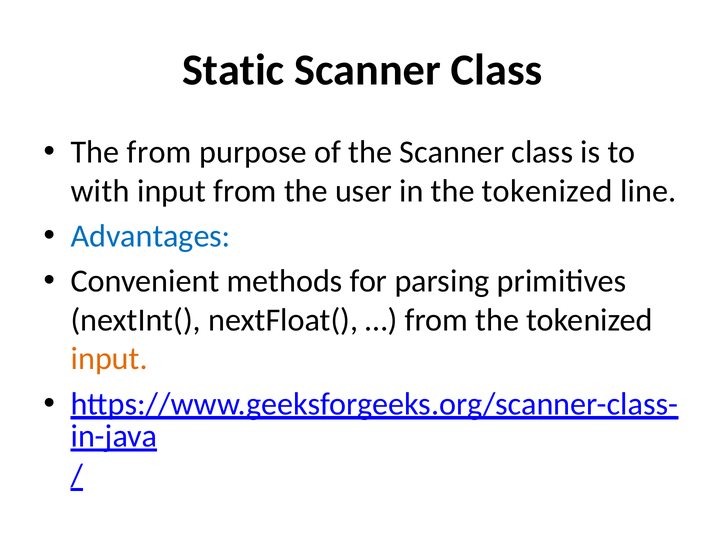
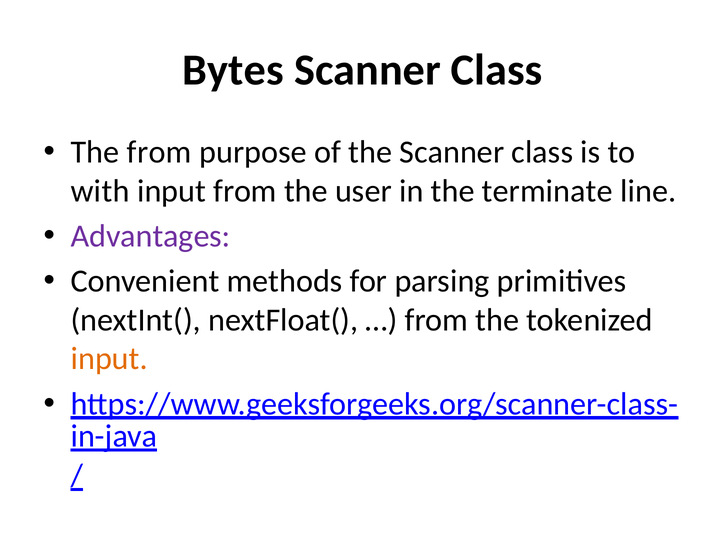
Static: Static -> Bytes (233, 70)
in the tokenized: tokenized -> terminate (547, 191)
Advantages colour: blue -> purple (151, 236)
